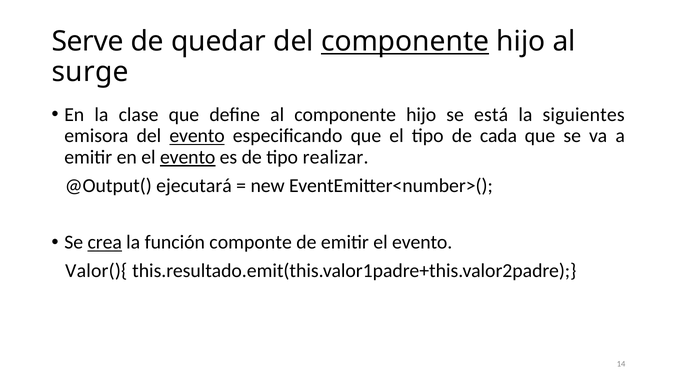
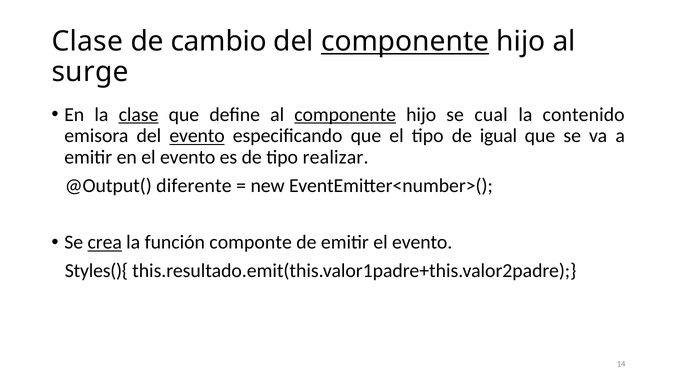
Serve: Serve -> Clase (87, 42)
quedar: quedar -> cambio (219, 42)
clase underline: none -> present (139, 114)
componente underline: none -> present (345, 114)
está: está -> cual (491, 114)
siguientes: siguientes -> contenido (584, 114)
cada: cada -> igual (498, 136)
evento underline: present -> none (188, 157)
ejecutará: ejecutará -> diferente (194, 186)
Valor(){: Valor(){ -> Styles(){ (96, 271)
